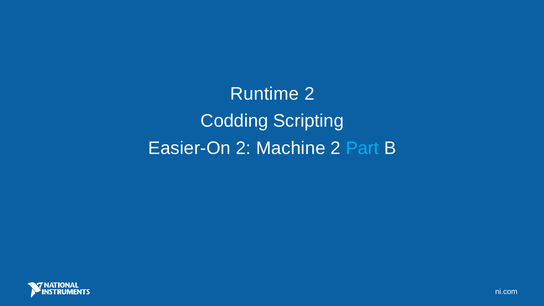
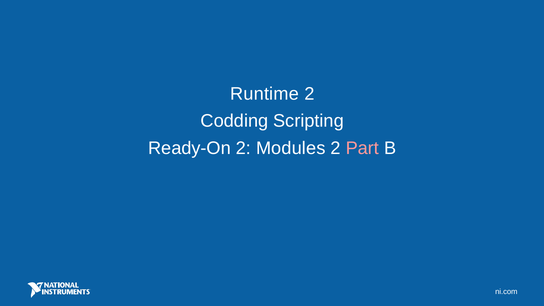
Easier-On: Easier-On -> Ready-On (190, 148)
Machine: Machine -> Modules (291, 148)
Part colour: light blue -> pink (362, 148)
